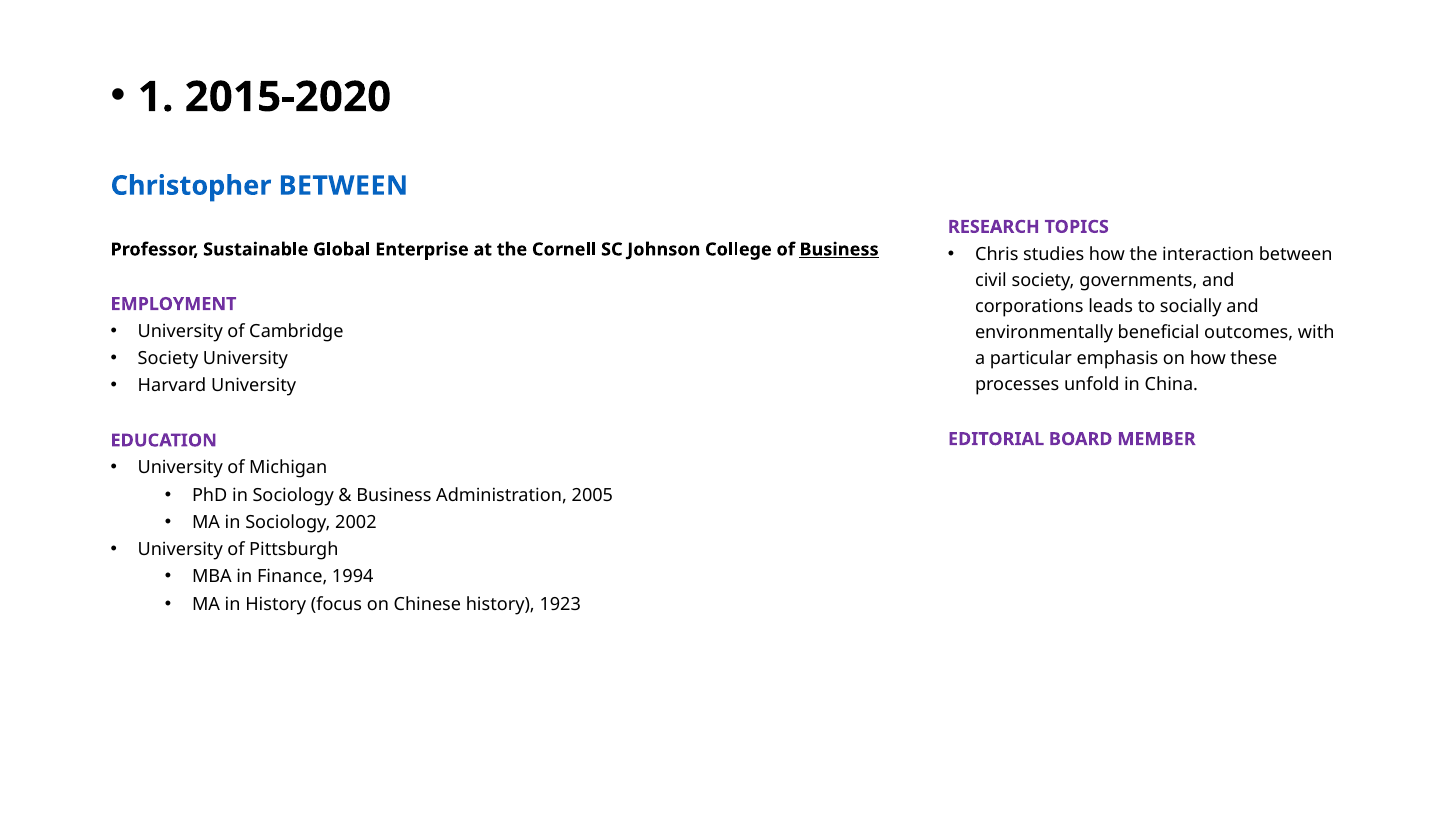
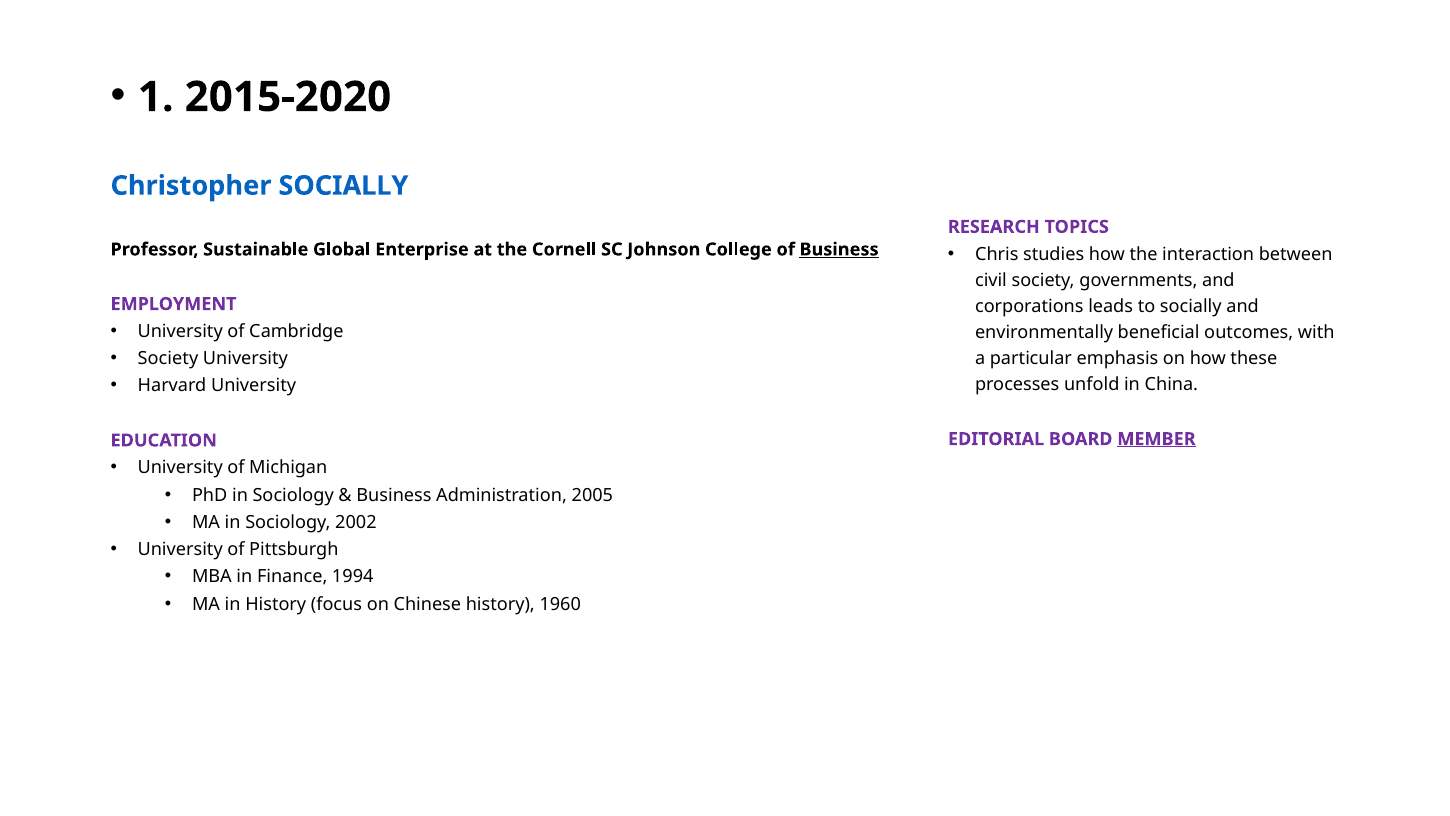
Christopher BETWEEN: BETWEEN -> SOCIALLY (343, 186)
MEMBER underline: none -> present (1157, 439)
1923: 1923 -> 1960 (560, 604)
